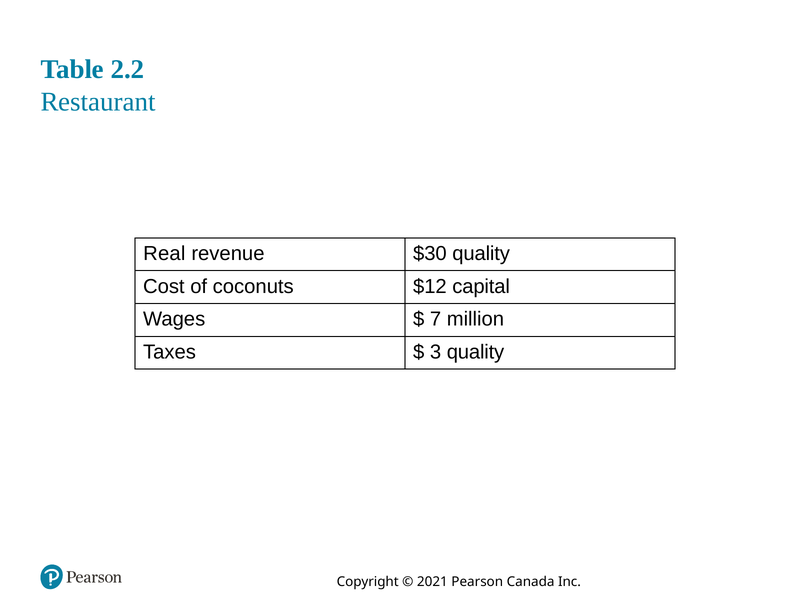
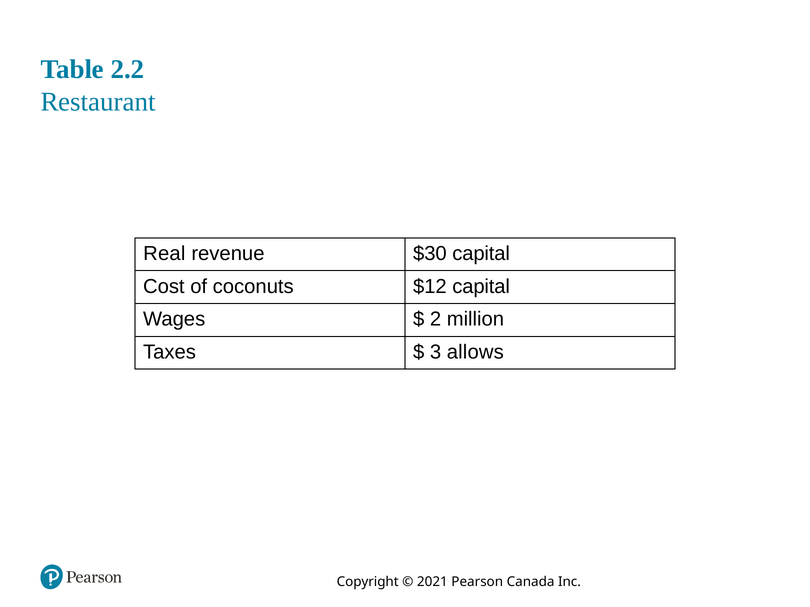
$30 quality: quality -> capital (481, 254)
7: 7 -> 2 (436, 319)
3 quality: quality -> allows (475, 352)
